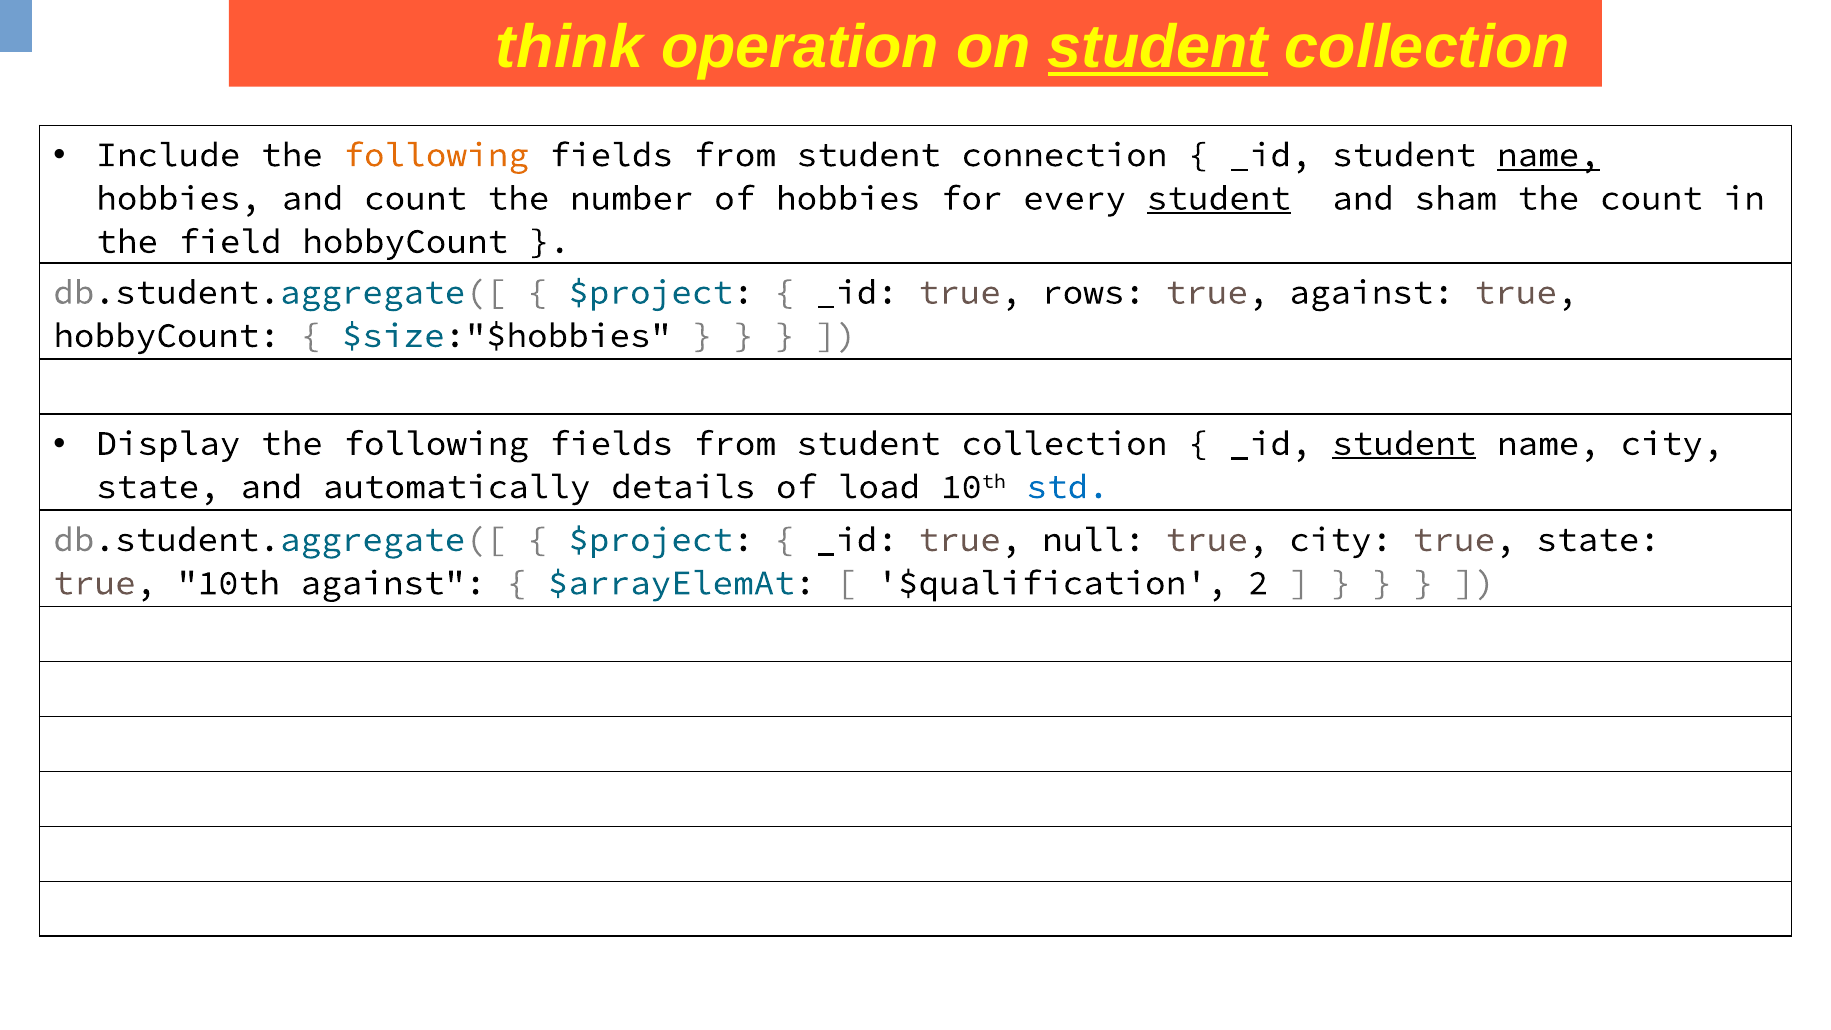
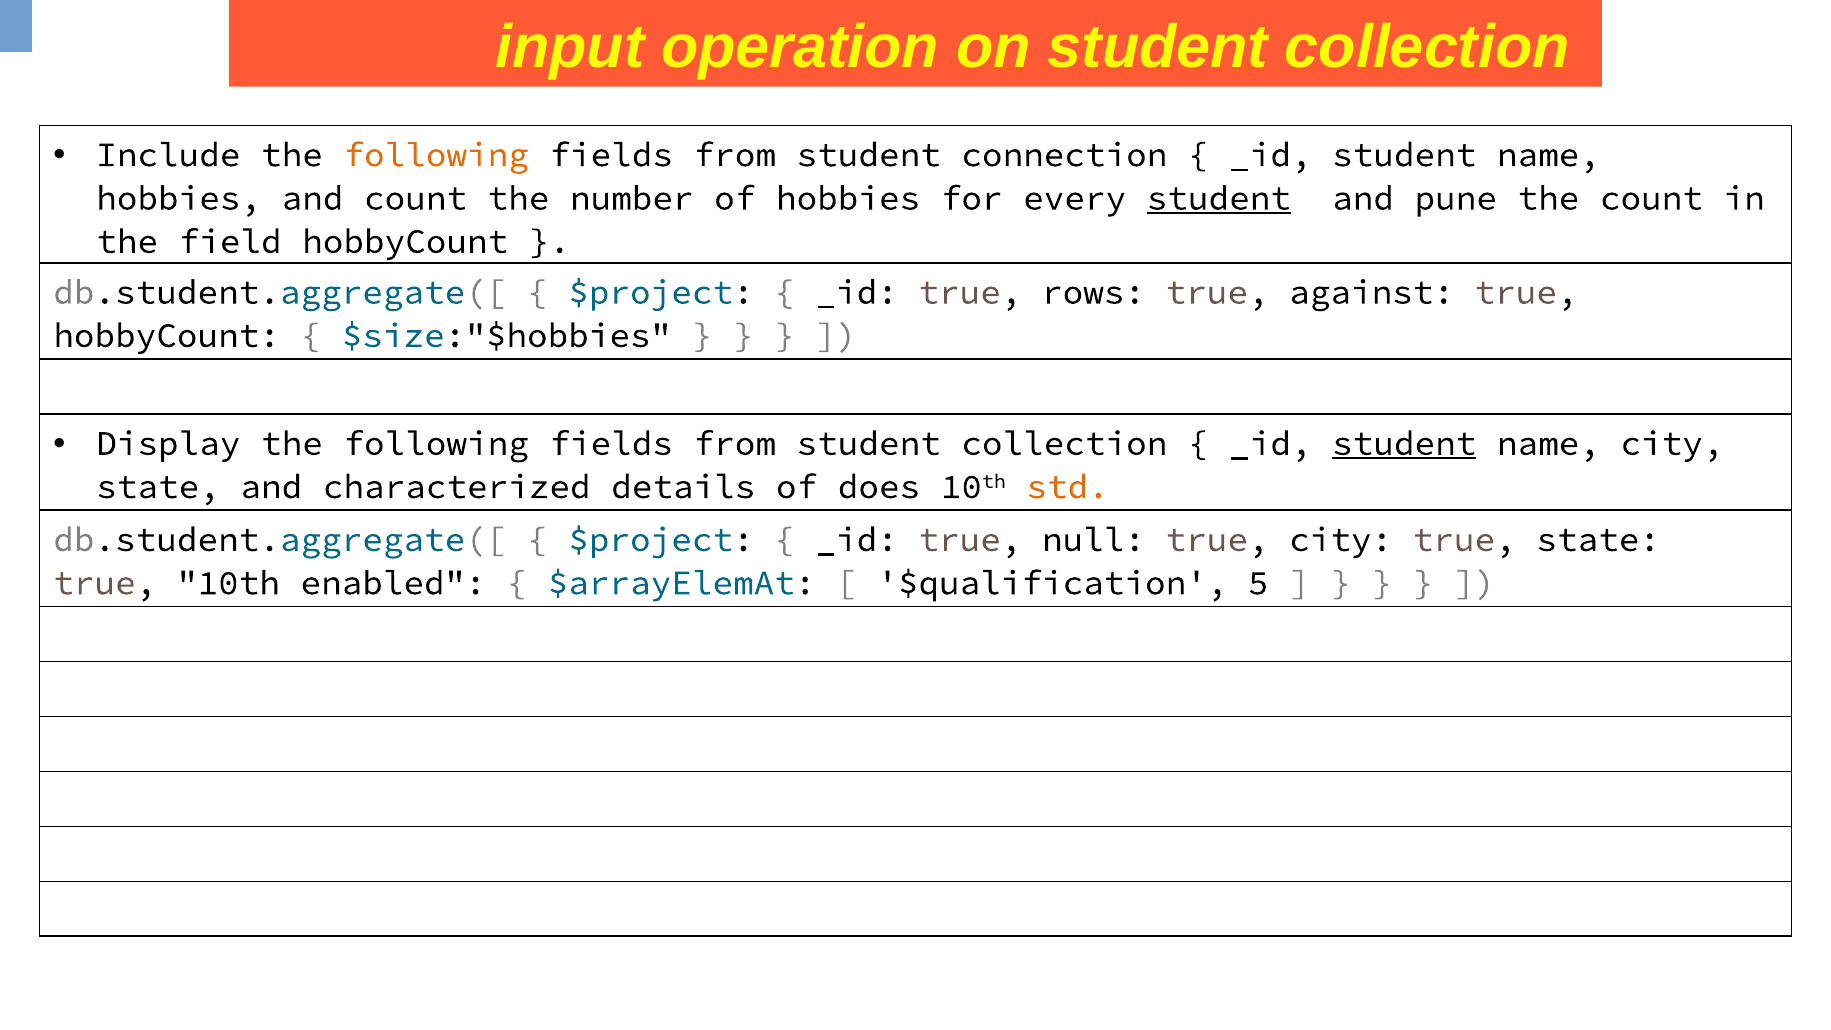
think: think -> input (570, 48)
student underline: present -> none (1158, 48)
name underline: present -> none (1548, 155)
sham: sham -> pune (1456, 198)
automatically: automatically -> characterized (457, 487)
load: load -> does (879, 487)
std colour: blue -> orange (1068, 487)
10th against: against -> enabled (393, 583)
2: 2 -> 5 (1258, 583)
